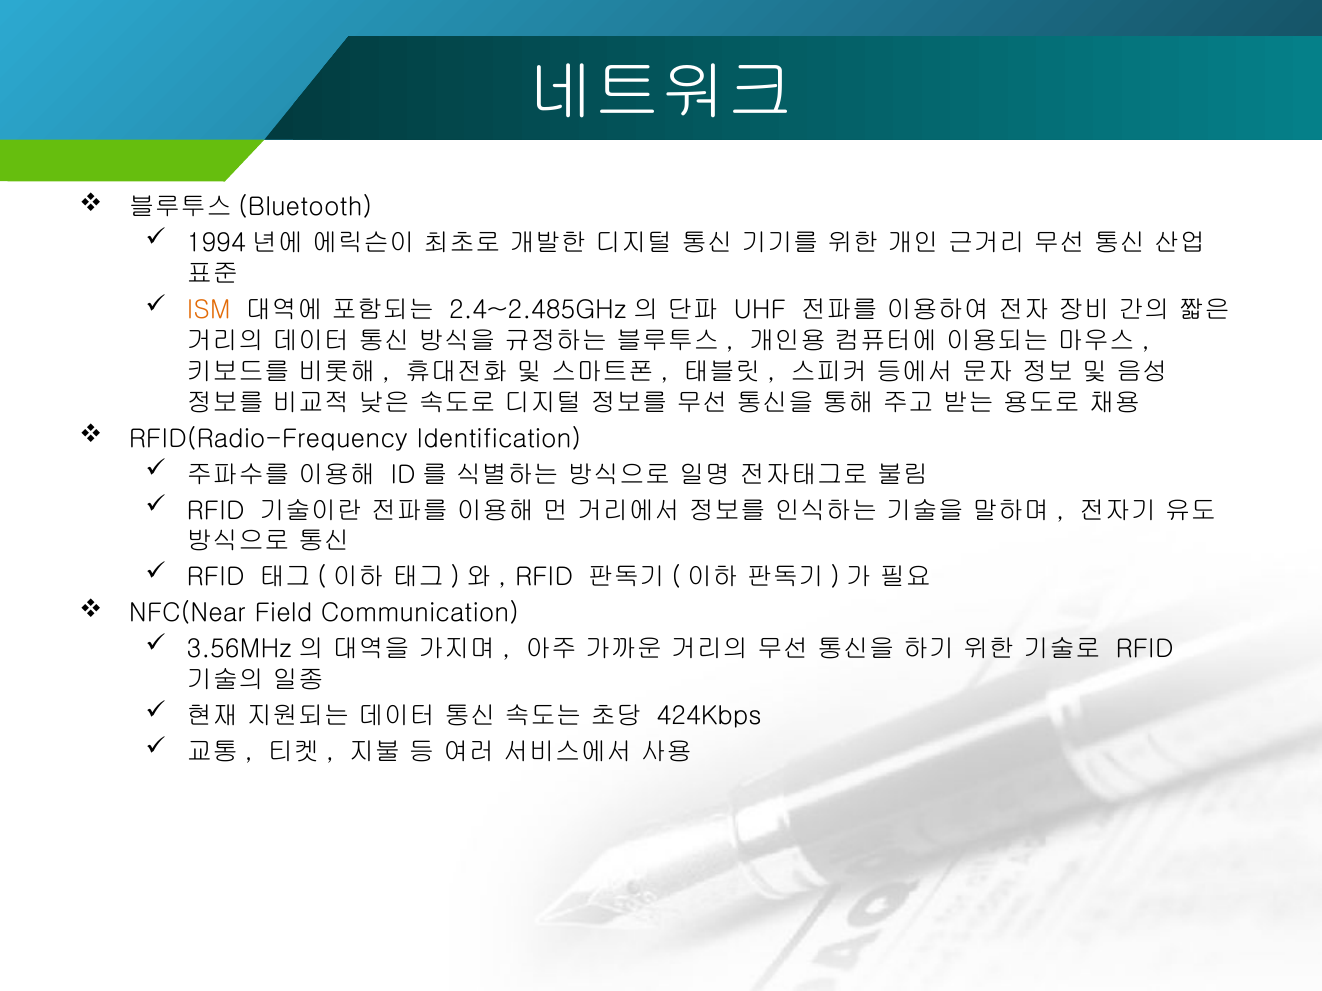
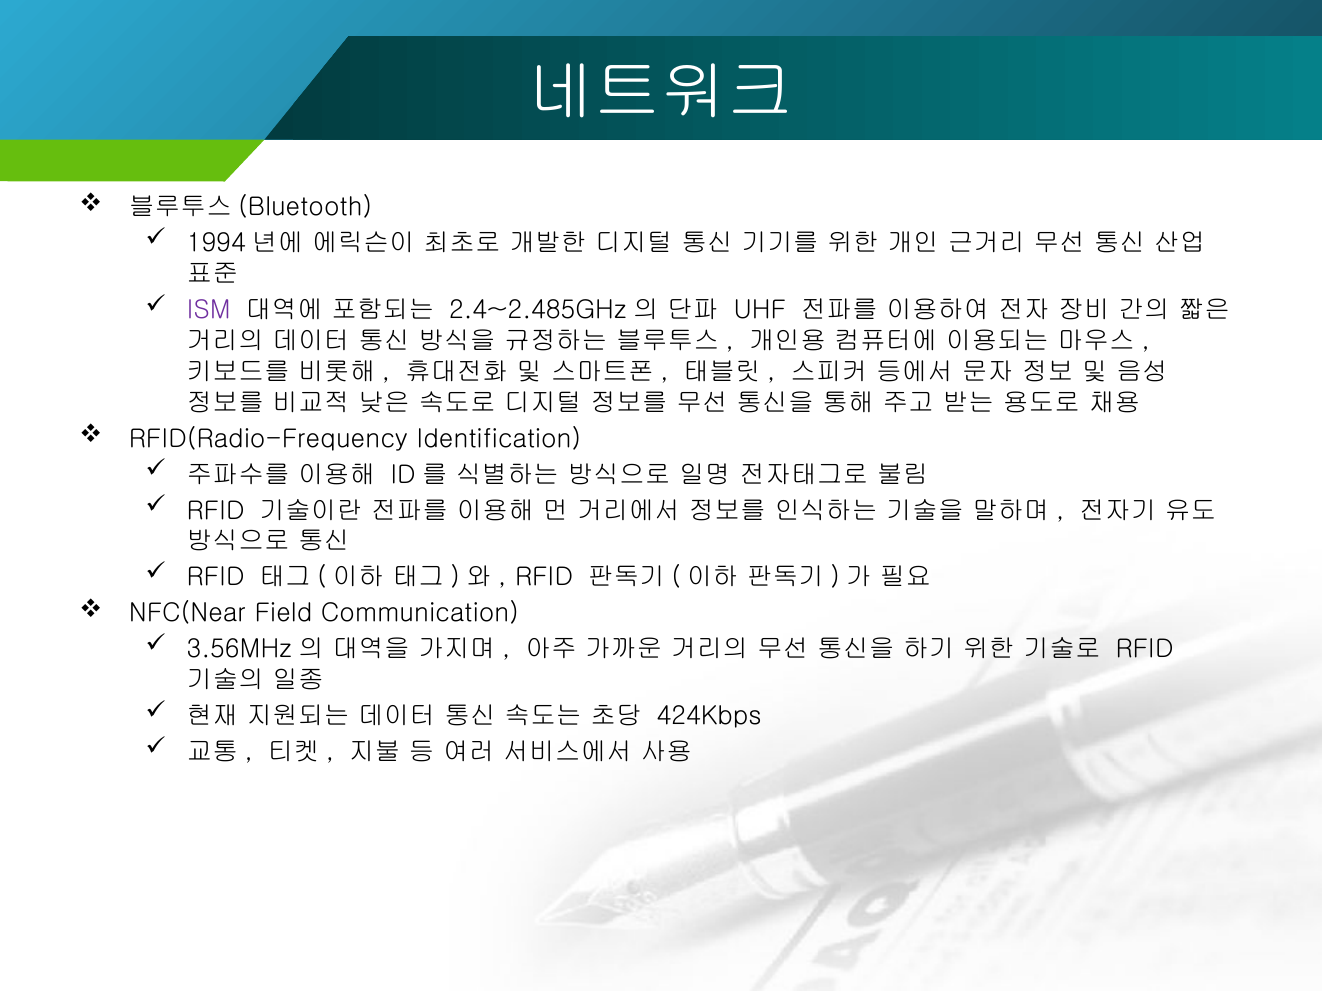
ISM colour: orange -> purple (209, 310)
